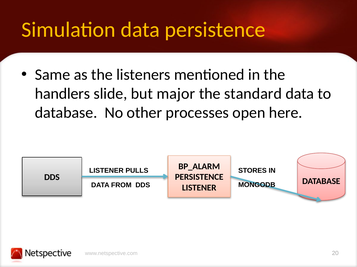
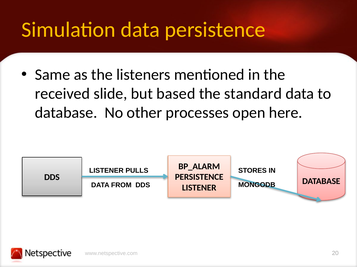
handlers: handlers -> received (62, 94)
major: major -> based (176, 94)
